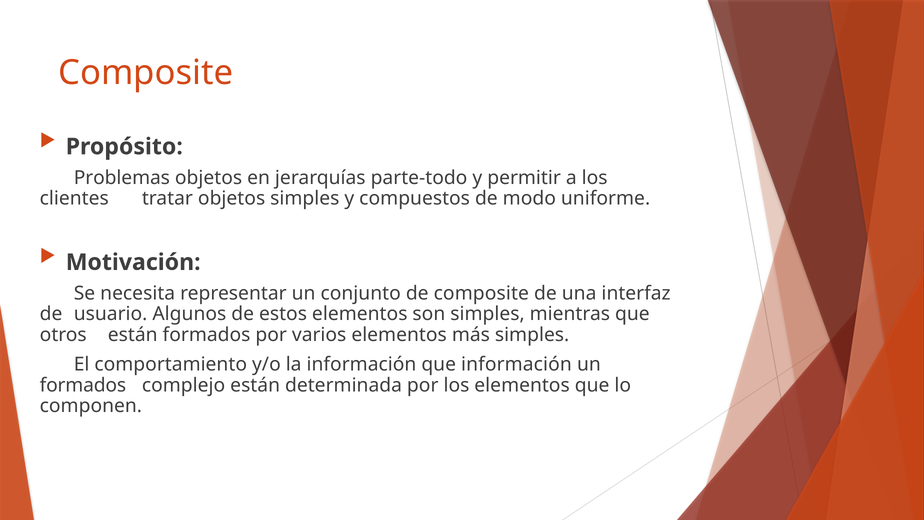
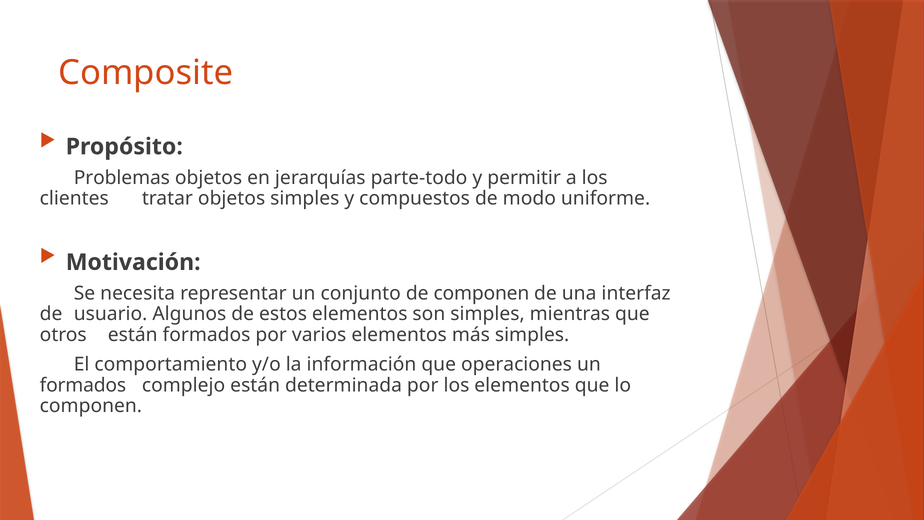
de composite: composite -> componen (481, 293)
que información: información -> operaciones (516, 364)
